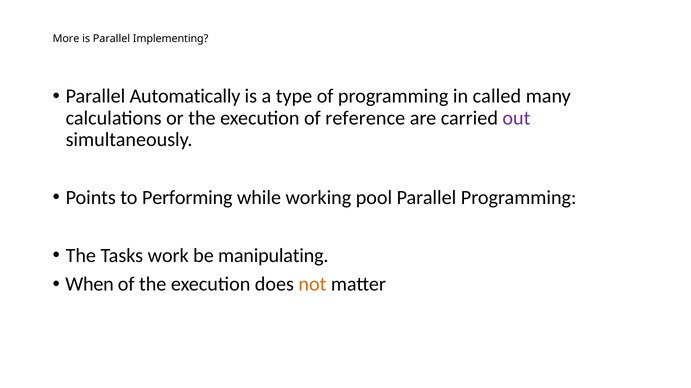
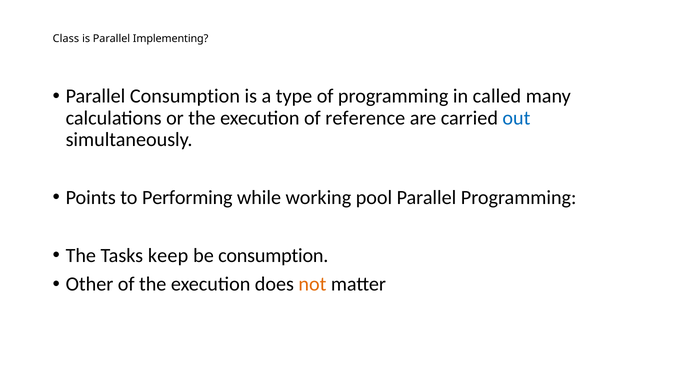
More: More -> Class (66, 39)
Parallel Automatically: Automatically -> Consumption (185, 96)
out colour: purple -> blue (516, 118)
work: work -> keep (168, 256)
be manipulating: manipulating -> consumption (273, 256)
When: When -> Other (89, 285)
